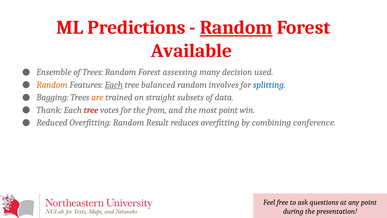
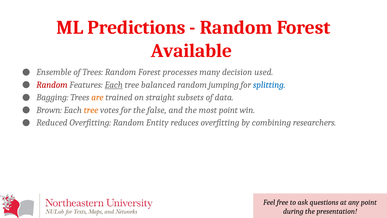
Random underline: present -> none (236, 28)
assessing: assessing -> processes (180, 72)
Random colour: orange -> red (52, 85)
involves: involves -> jumping (224, 85)
Thank: Thank -> Brown (49, 110)
tree colour: red -> orange (91, 110)
from: from -> false (157, 110)
Result: Result -> Entity (157, 122)
conference: conference -> researchers (314, 122)
